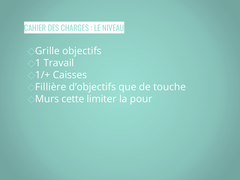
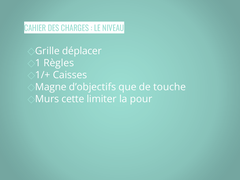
objectifs: objectifs -> déplacer (82, 51)
Travail: Travail -> Règles (59, 63)
Fillière: Fillière -> Magne (51, 87)
